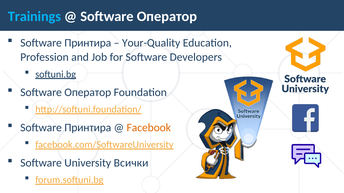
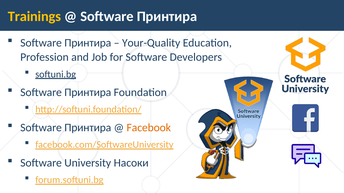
Trainings colour: light blue -> yellow (34, 17)
Оператор: Оператор -> Принтира (167, 17)
Оператор: Оператор -> Принтира (88, 93)
Всички: Всички -> Насоки (131, 163)
